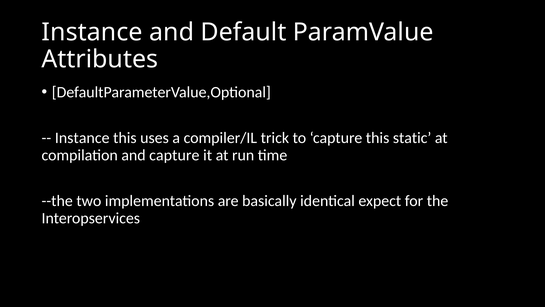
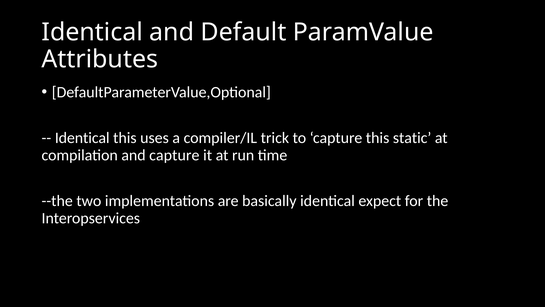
Instance: Instance -> Identical (92, 32)
Instance: Instance -> Identical (82, 138)
